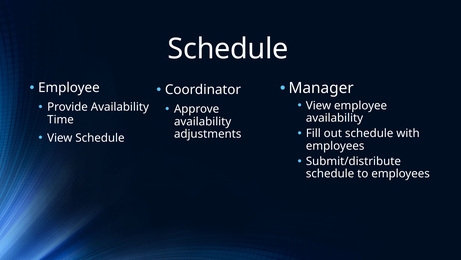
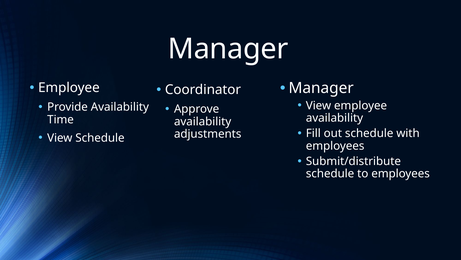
Schedule: Schedule -> Manager (228, 49)
